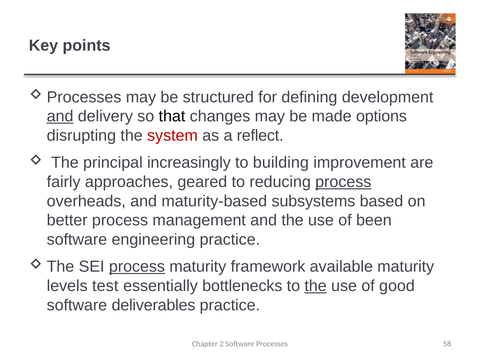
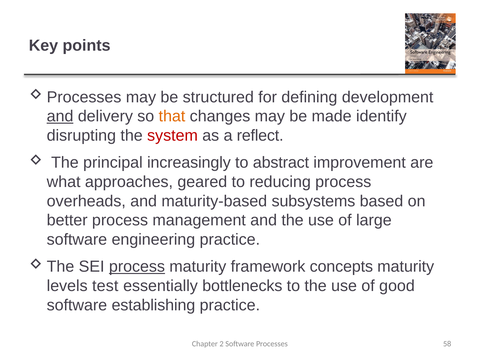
that colour: black -> orange (172, 116)
options: options -> identify (381, 116)
building: building -> abstract (281, 163)
fairly: fairly -> what (64, 182)
process underline: present -> none (343, 182)
been: been -> large (374, 220)
available: available -> concepts (341, 267)
the underline: present -> none (316, 286)
deliverables: deliverables -> establishing (153, 305)
